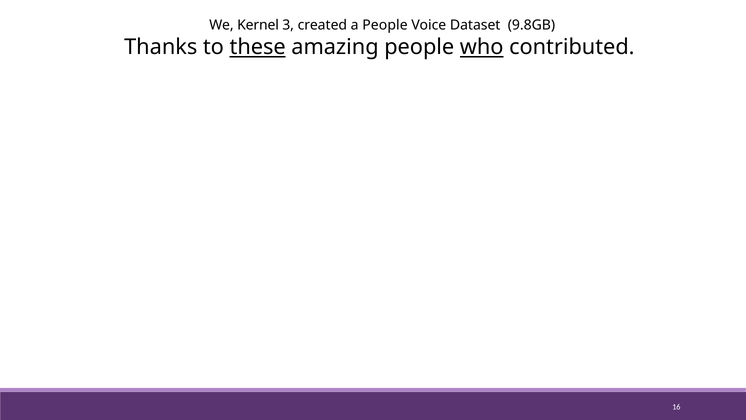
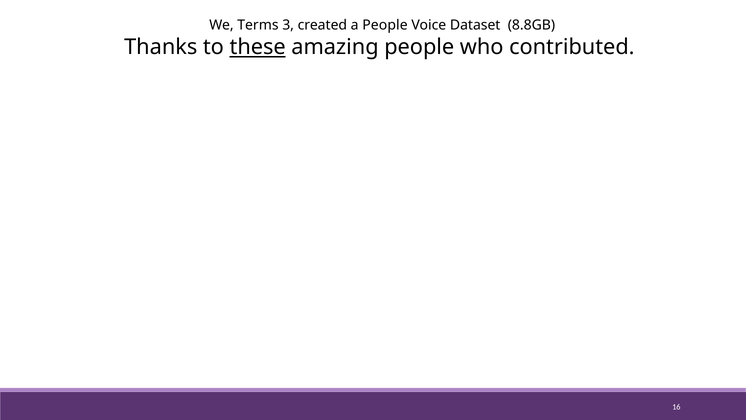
Kernel: Kernel -> Terms (258, 25)
9.8GB: 9.8GB -> 8.8GB (531, 25)
who underline: present -> none (482, 47)
